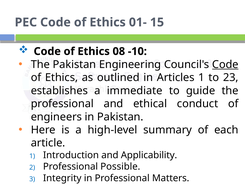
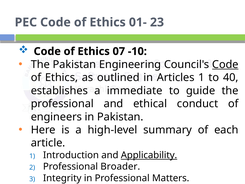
15: 15 -> 23 (157, 22)
08: 08 -> 07 (119, 51)
23: 23 -> 40 (231, 77)
Applicability underline: none -> present (149, 155)
Possible: Possible -> Broader (120, 166)
